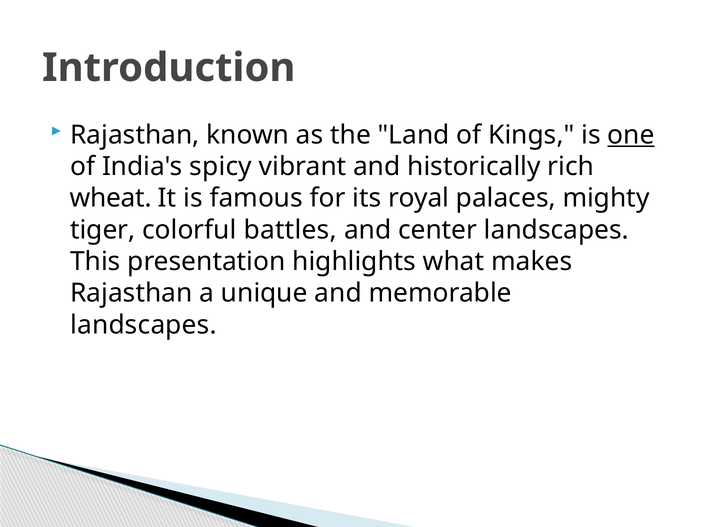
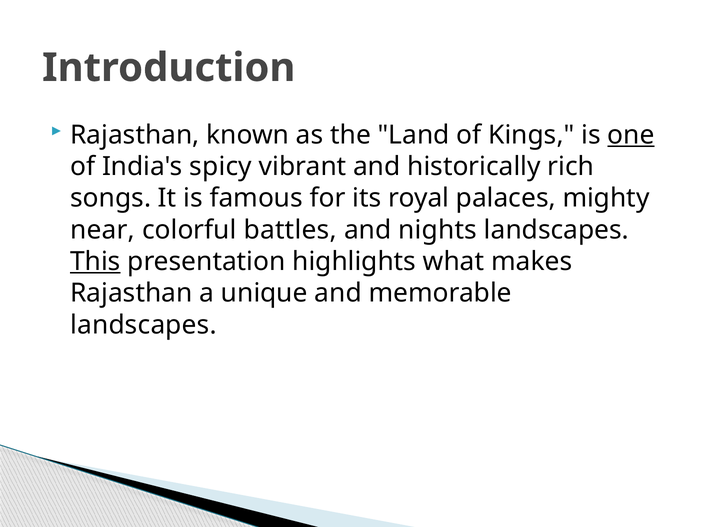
wheat: wheat -> songs (111, 198)
tiger: tiger -> near (103, 230)
center: center -> nights (438, 230)
This underline: none -> present (95, 262)
